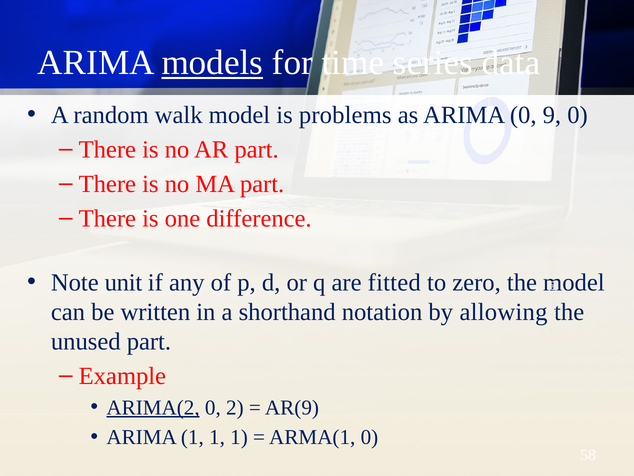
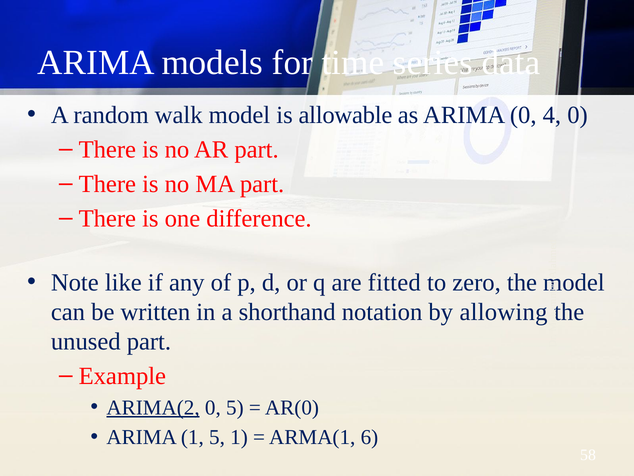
models underline: present -> none (212, 63)
problems: problems -> allowable (345, 115)
9: 9 -> 4 (552, 115)
unit: unit -> like (123, 282)
0 2: 2 -> 5 (235, 407)
AR(9: AR(9 -> AR(0 (292, 407)
ARIMA 1 1: 1 -> 5 (217, 437)
ARMA(1 0: 0 -> 6 (369, 437)
